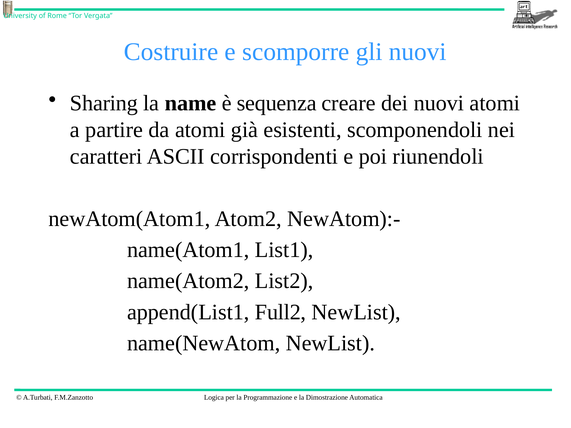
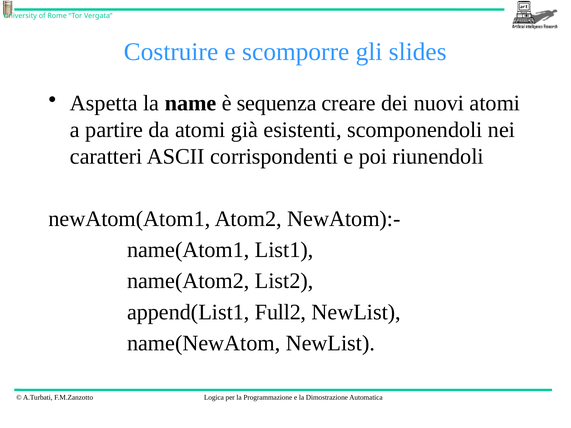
gli nuovi: nuovi -> slides (418, 52)
Sharing: Sharing -> Aspetta (104, 103)
